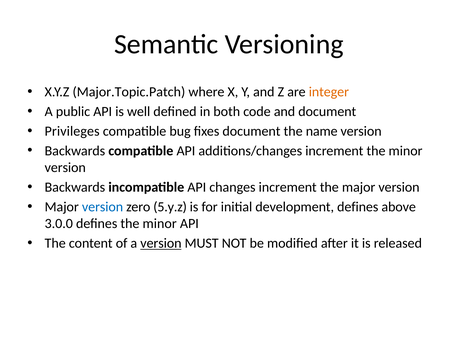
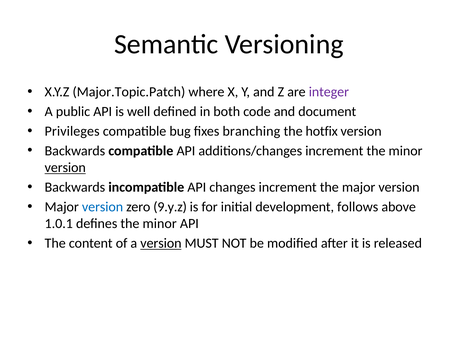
integer colour: orange -> purple (329, 92)
fixes document: document -> branching (251, 131)
name: name -> hotfix (322, 131)
version underline: none -> present (65, 167)
5.y.z: 5.y.z -> 9.y.z (170, 207)
development defines: defines -> follows (358, 207)
3.0.0: 3.0.0 -> 1.0.1 (59, 223)
